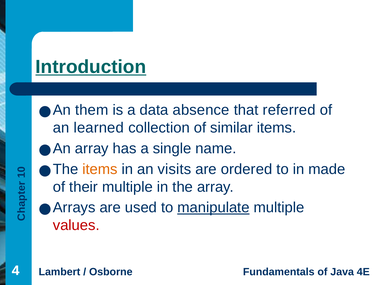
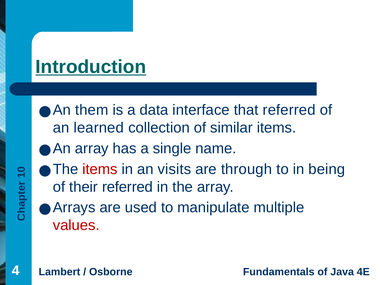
absence: absence -> interface (201, 110)
items colour: orange -> red (100, 169)
ordered: ordered -> through (247, 169)
made: made -> being (327, 169)
their multiple: multiple -> referred (127, 187)
manipulate underline: present -> none (213, 208)
